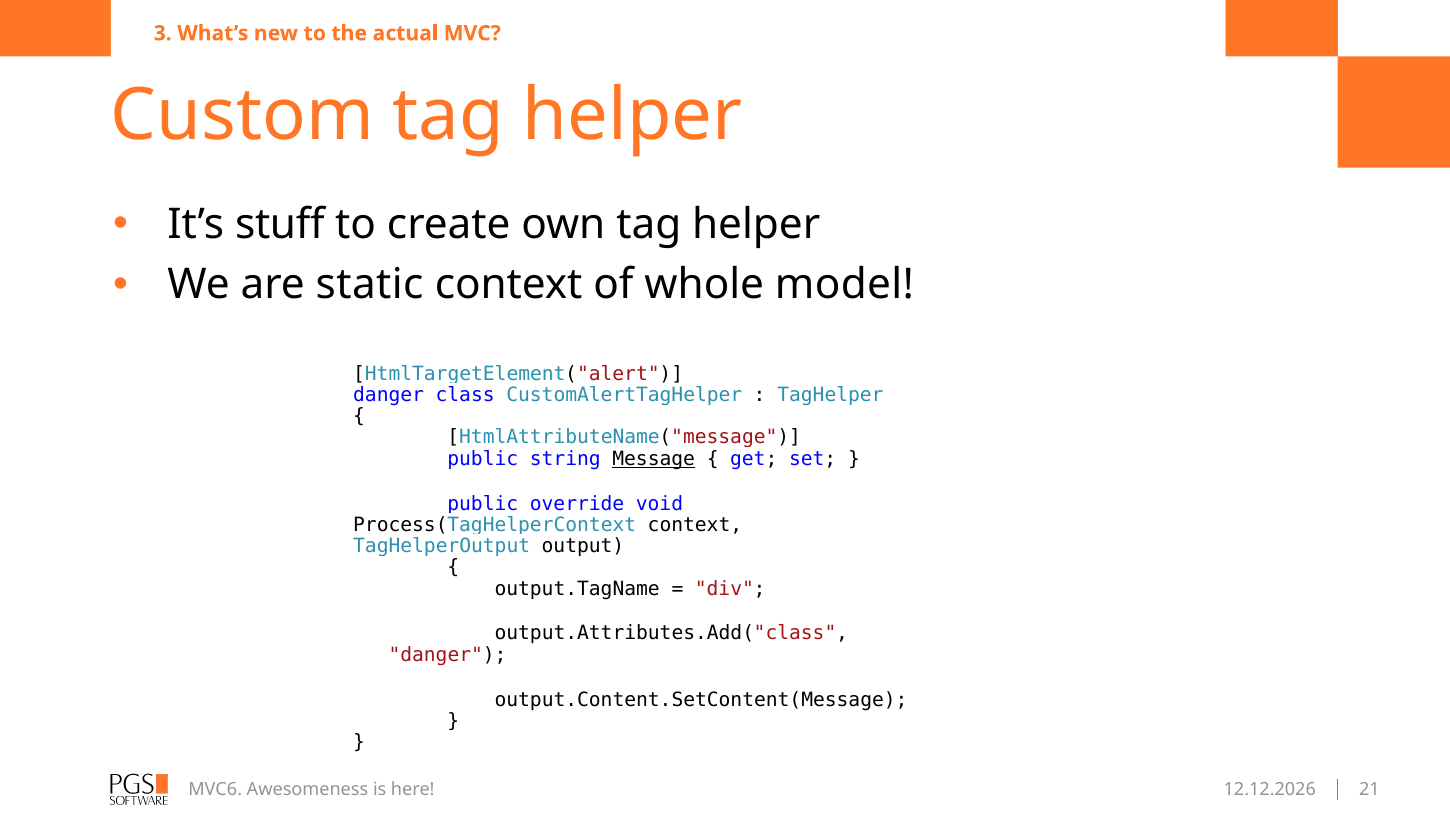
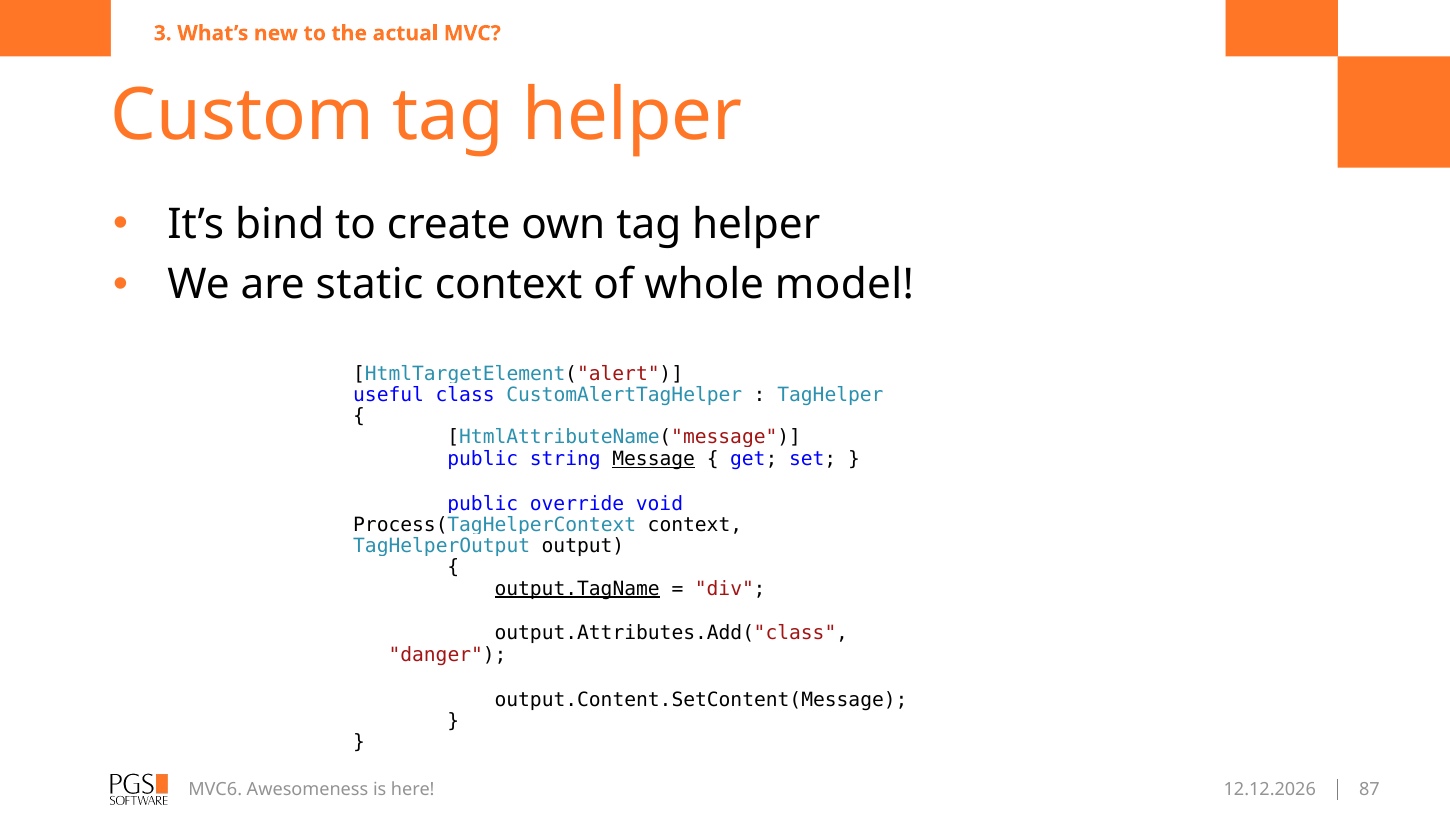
stuff: stuff -> bind (280, 224)
danger: danger -> useful (389, 395)
output.TagName underline: none -> present (577, 588)
21: 21 -> 87 (1369, 789)
